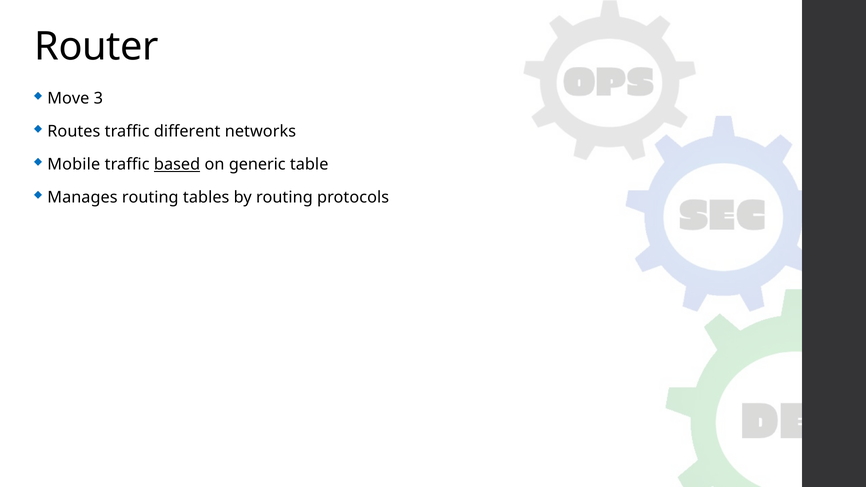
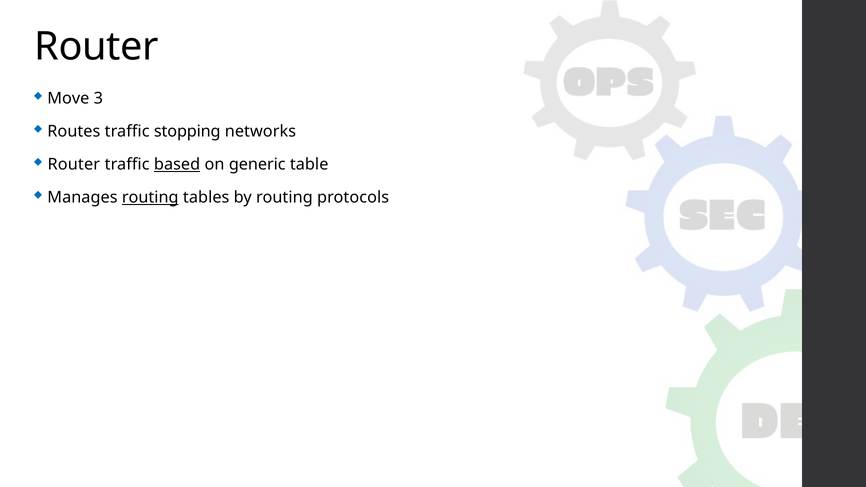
different: different -> stopping (187, 131)
Mobile: Mobile -> Router (74, 164)
routing underline: none -> present (150, 197)
